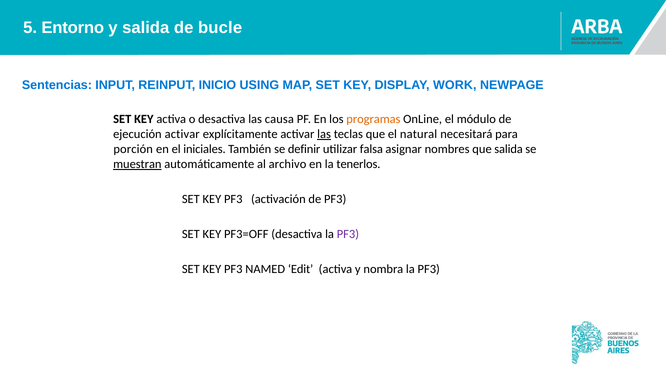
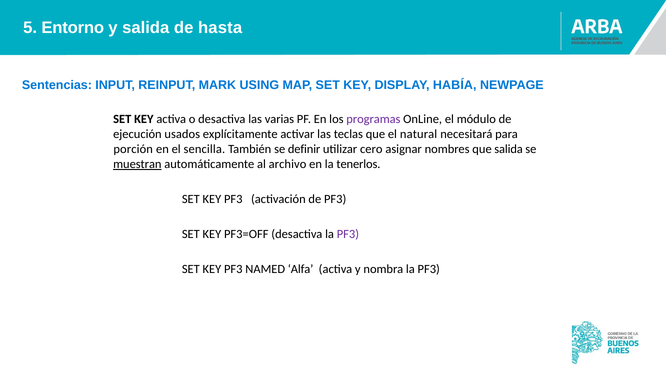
bucle: bucle -> hasta (220, 28)
INICIO: INICIO -> MARK (217, 85)
WORK: WORK -> HABÍA (455, 85)
causa: causa -> varias (279, 119)
programas colour: orange -> purple (373, 119)
ejecución activar: activar -> usados (182, 134)
las underline: present -> none (324, 134)
iniciales: iniciales -> sencilla (204, 149)
falsa: falsa -> cero (371, 149)
Edit: Edit -> Alfa (301, 269)
